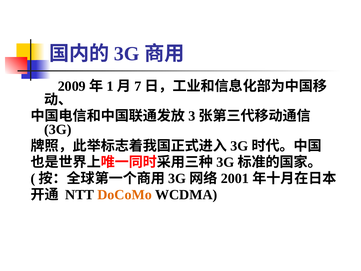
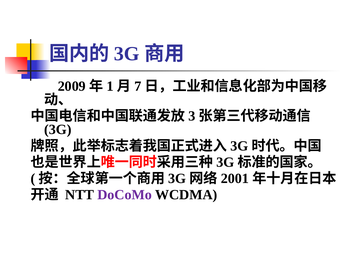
DoCoMo colour: orange -> purple (125, 195)
